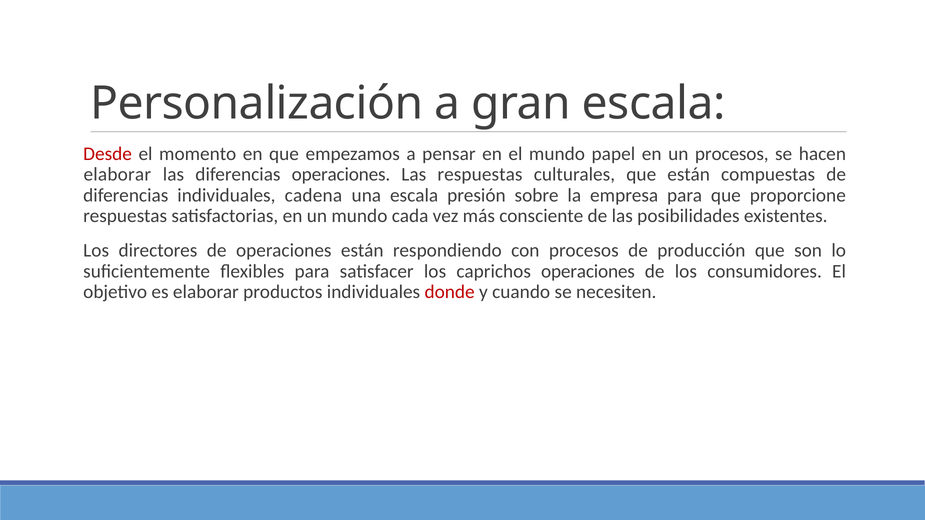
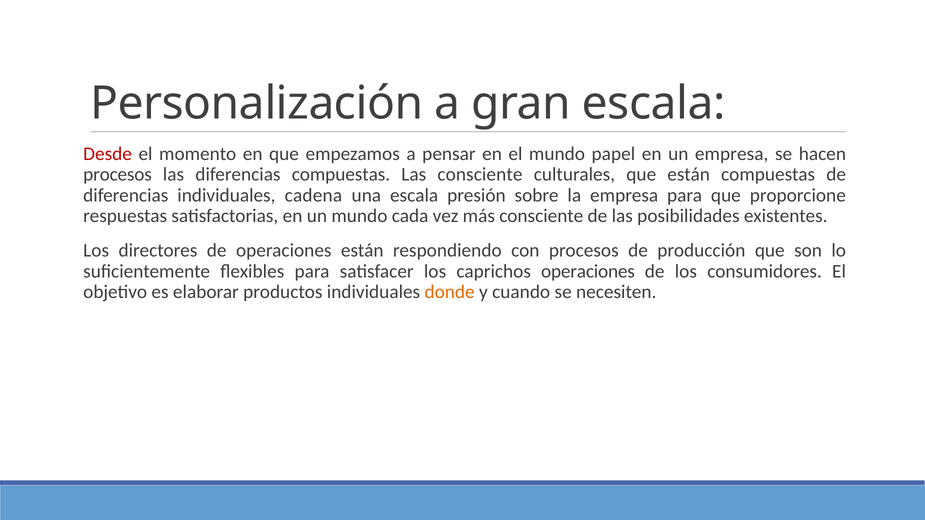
un procesos: procesos -> empresa (732, 154)
elaborar: elaborar -> procesos (118, 175)
diferencias operaciones: operaciones -> compuestas (341, 175)
Las respuestas: respuestas -> consciente (480, 175)
donde colour: red -> orange (450, 292)
